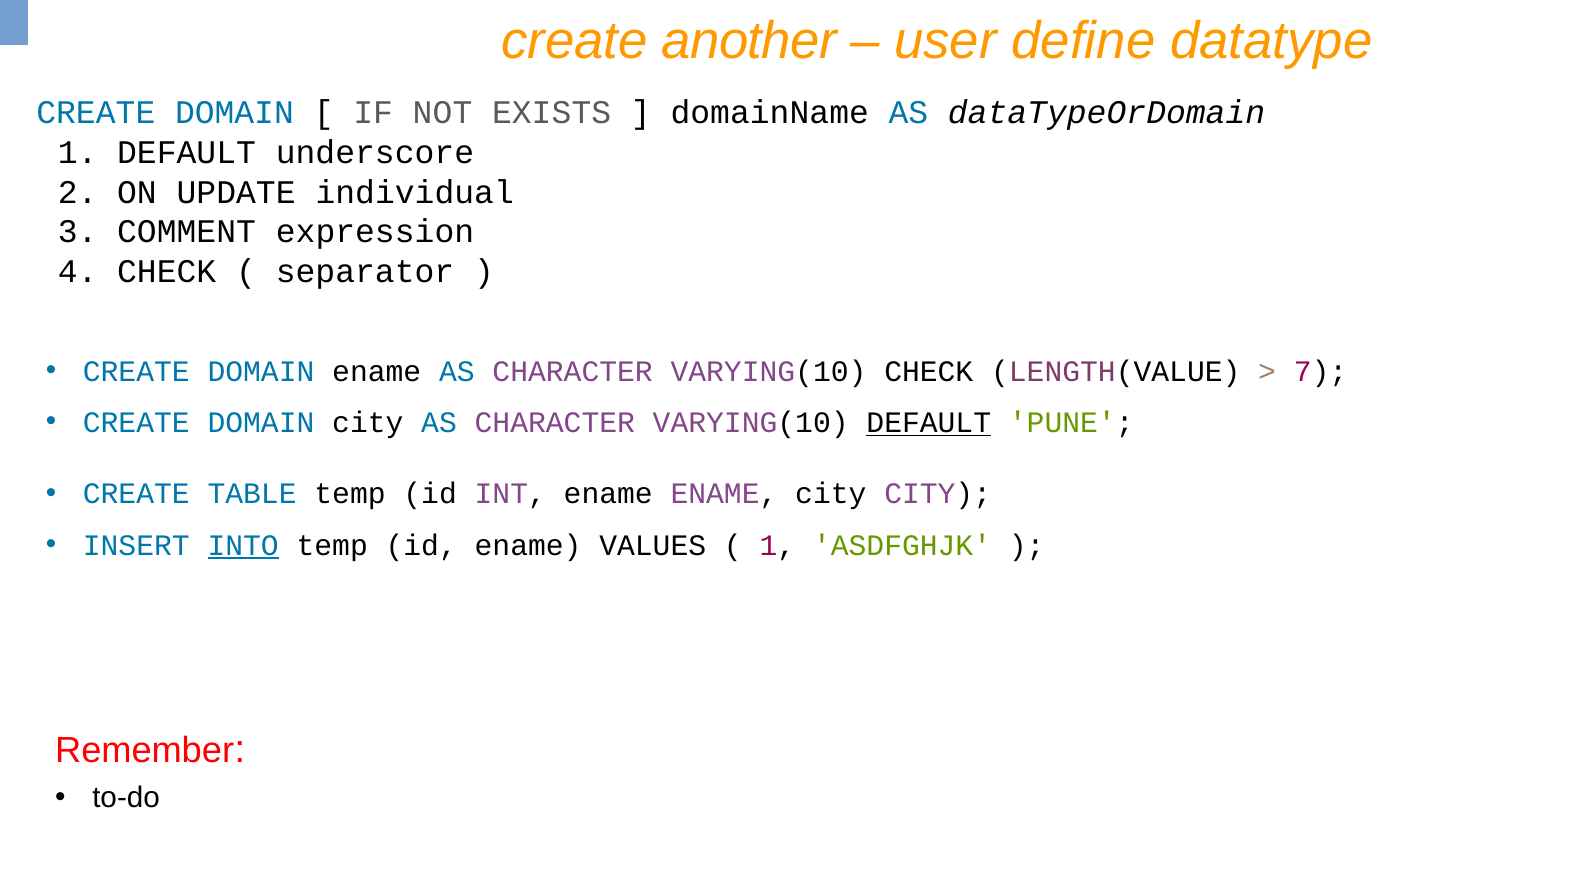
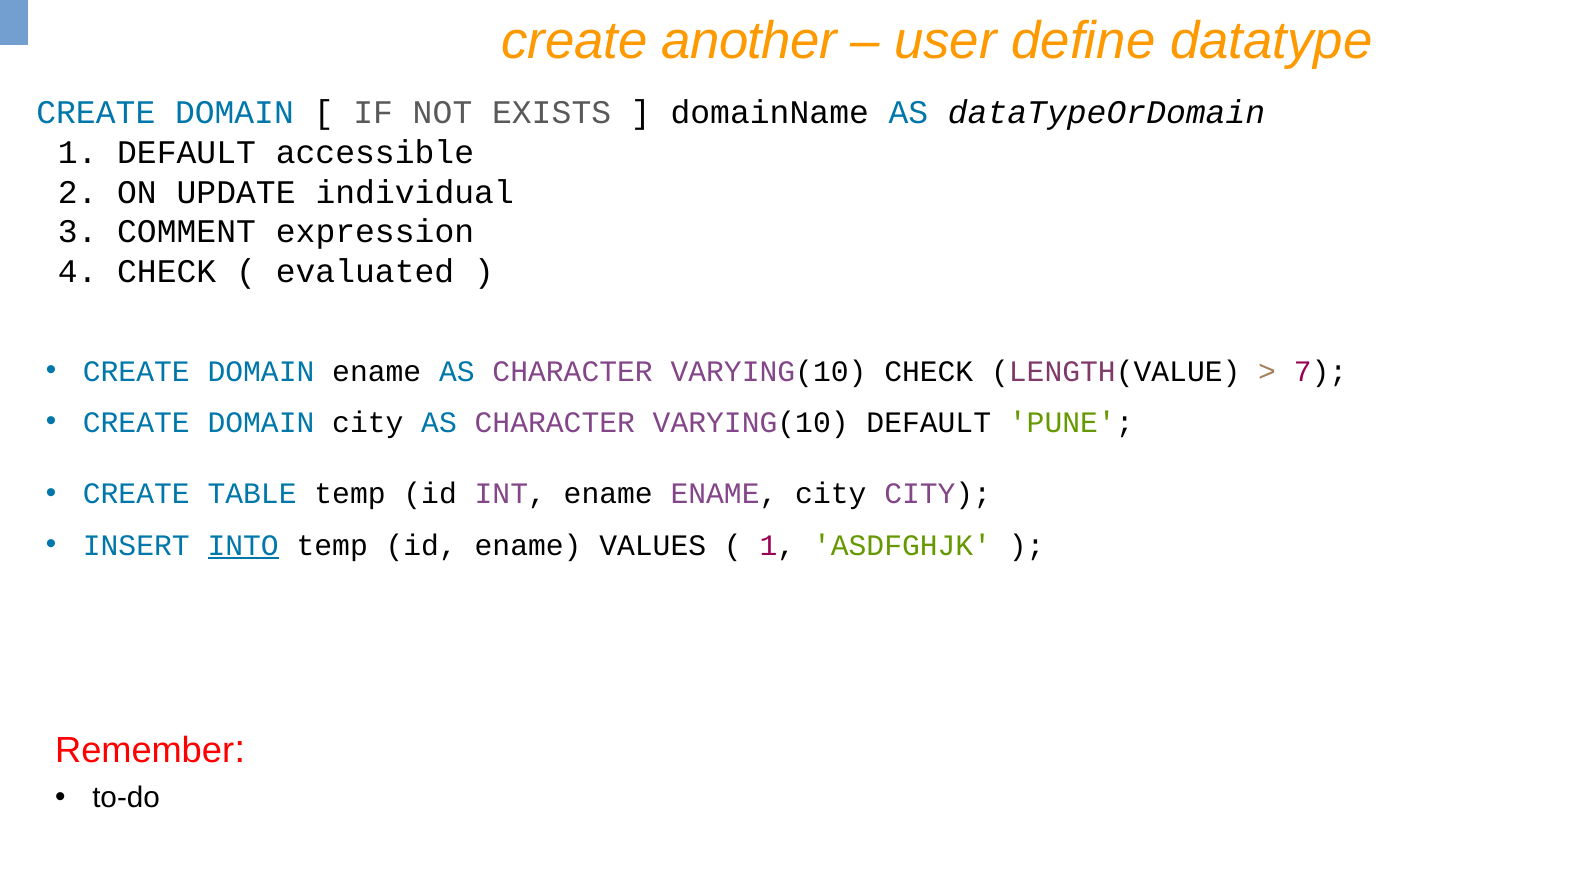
underscore: underscore -> accessible (375, 152)
separator: separator -> evaluated (365, 271)
DEFAULT underline: present -> none (929, 422)
